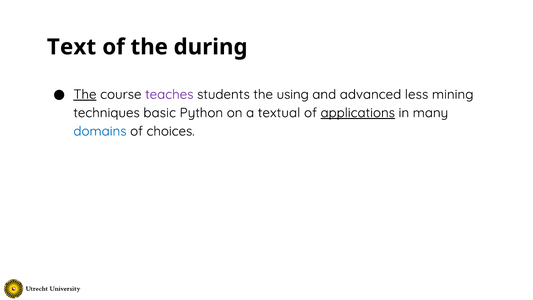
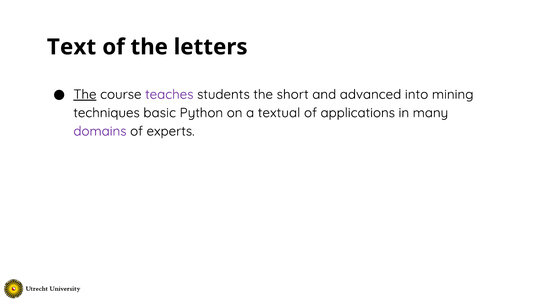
during: during -> letters (211, 47)
using: using -> short (293, 94)
less: less -> into (417, 94)
applications underline: present -> none (358, 113)
domains colour: blue -> purple (100, 131)
choices: choices -> experts (171, 131)
